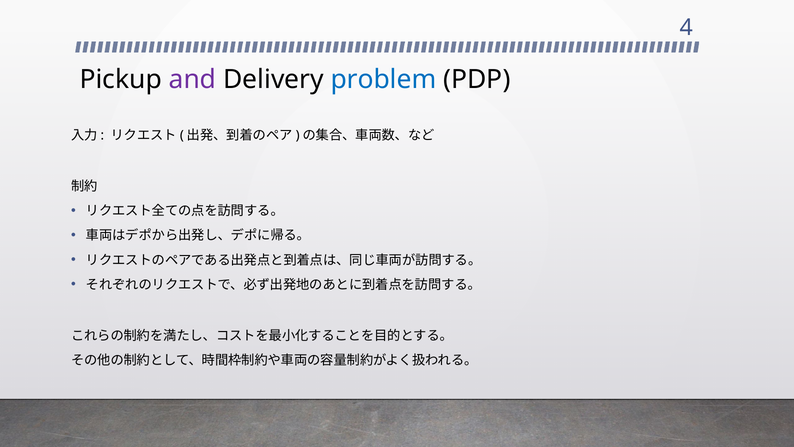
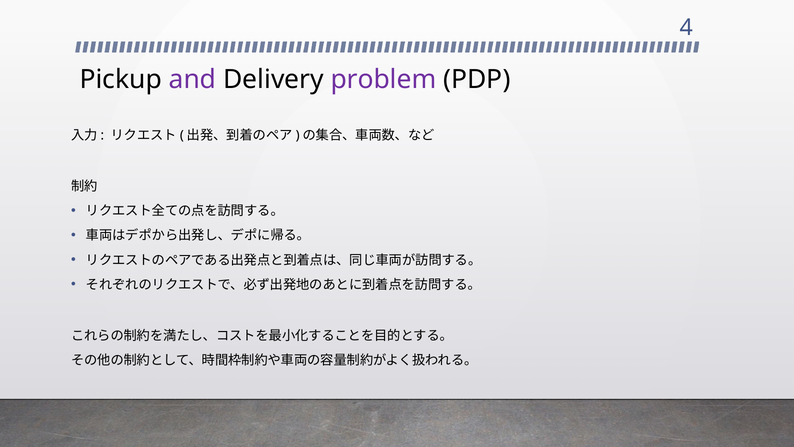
problem colour: blue -> purple (384, 79)
